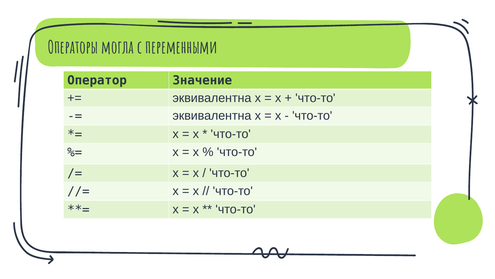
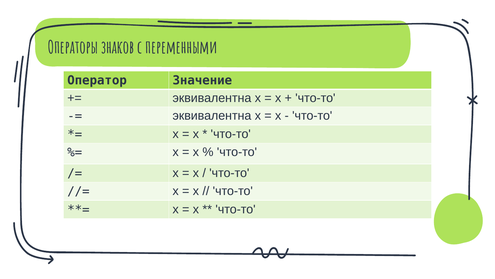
могла: могла -> знаков (118, 48)
